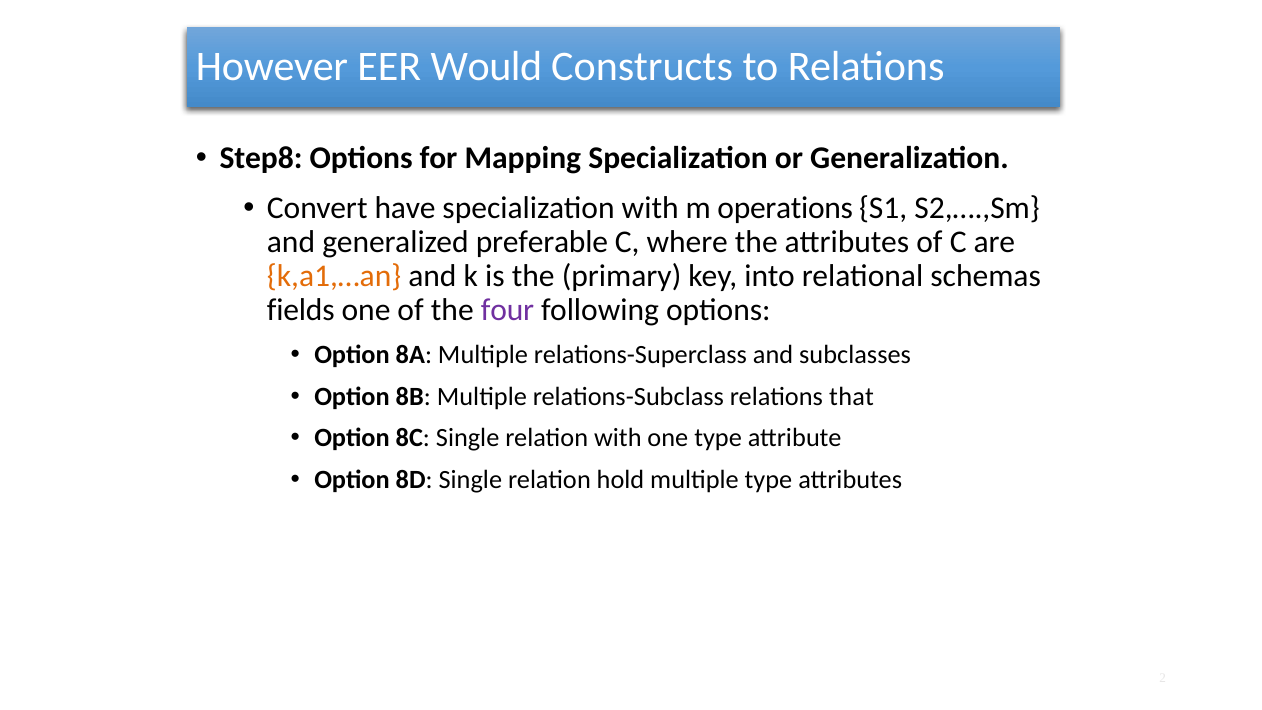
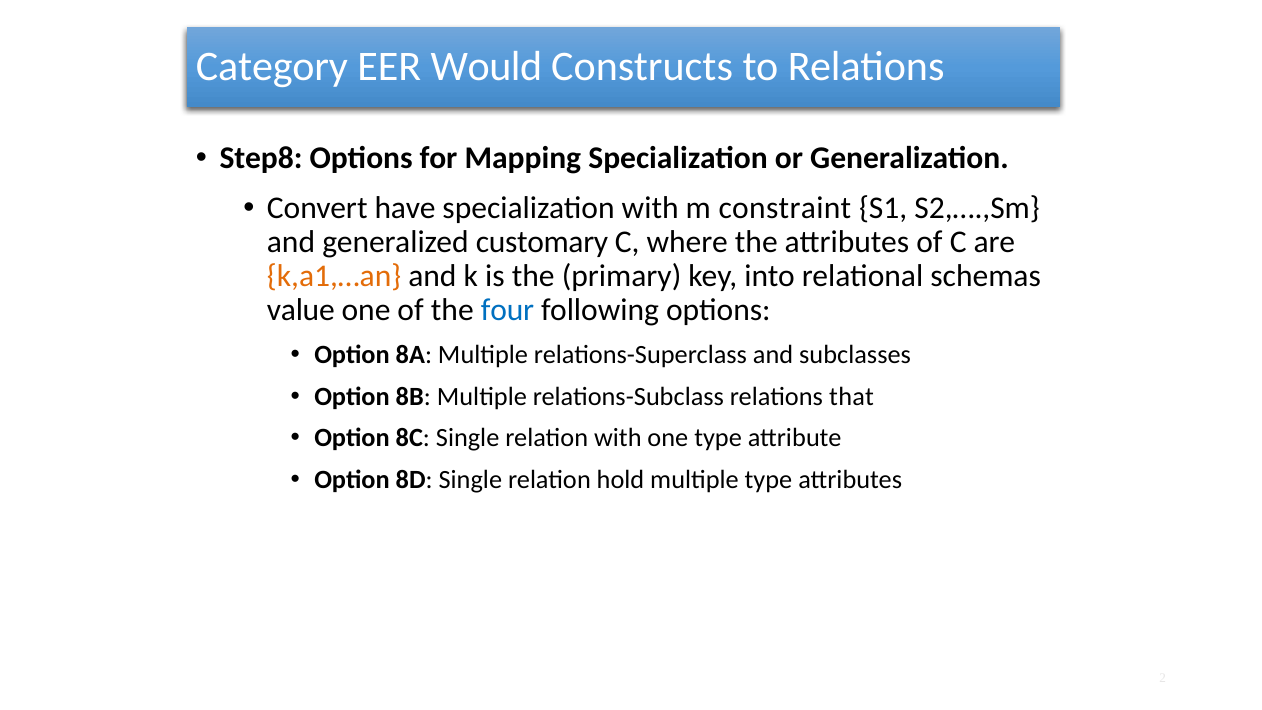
However: However -> Category (272, 67)
operations: operations -> constraint (785, 208)
preferable: preferable -> customary (542, 242)
fields: fields -> value (301, 310)
four colour: purple -> blue (508, 310)
